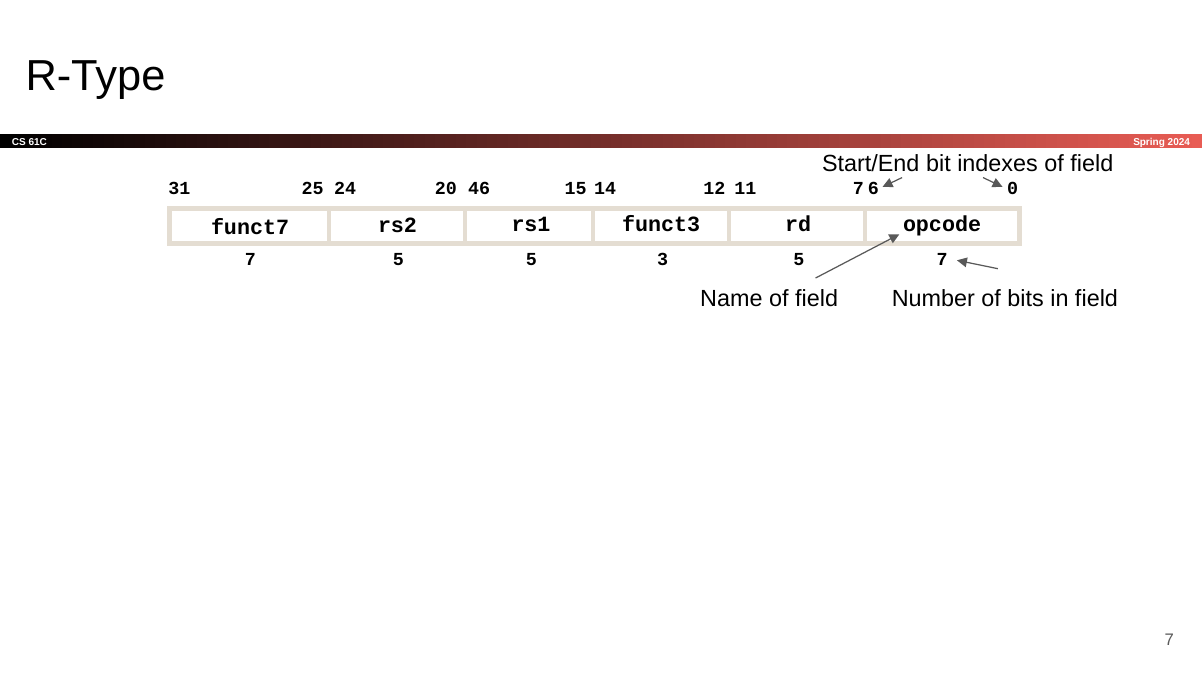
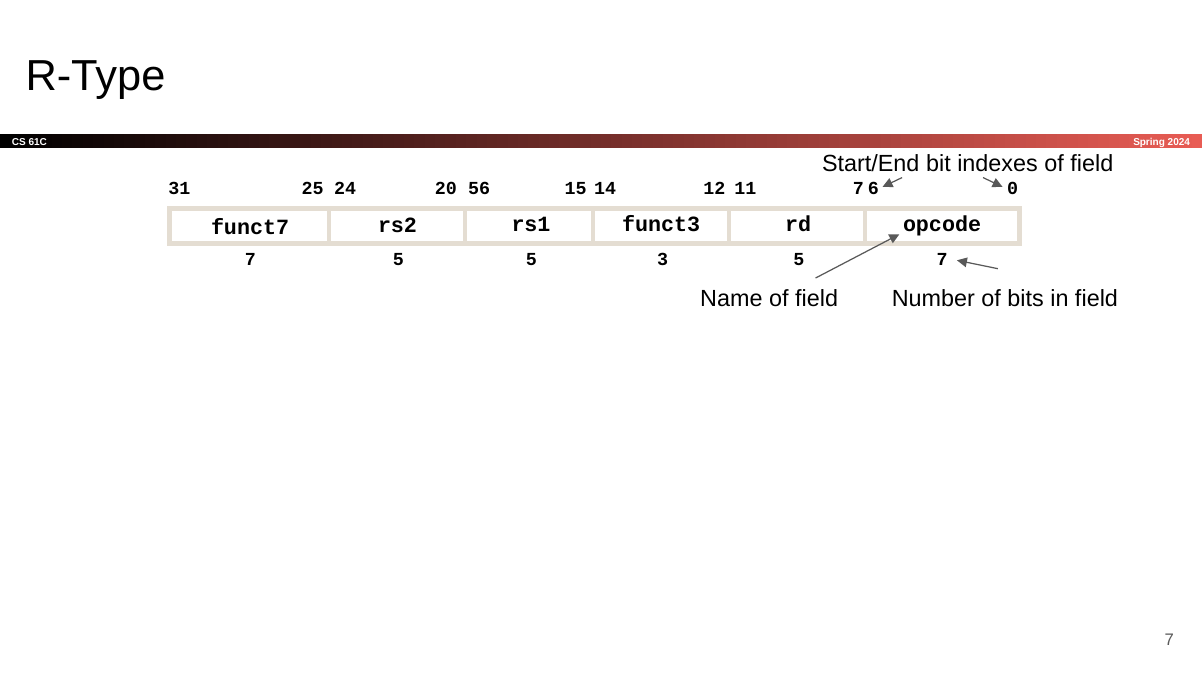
46: 46 -> 56 (479, 189)
